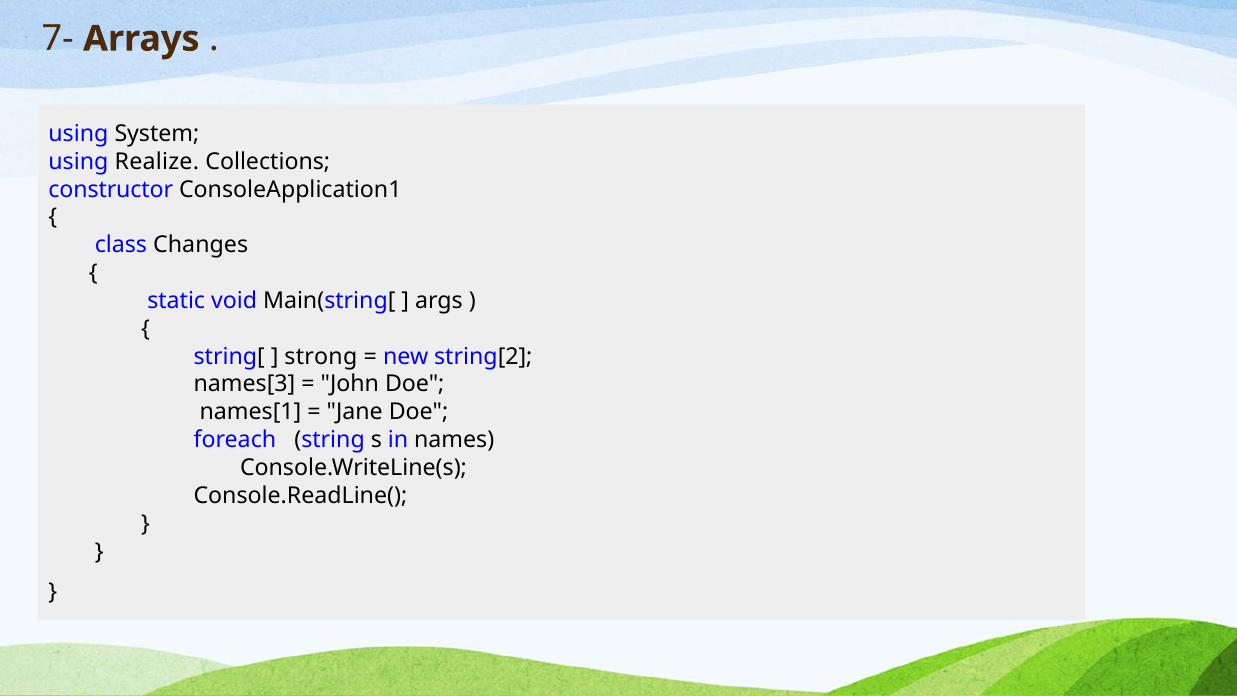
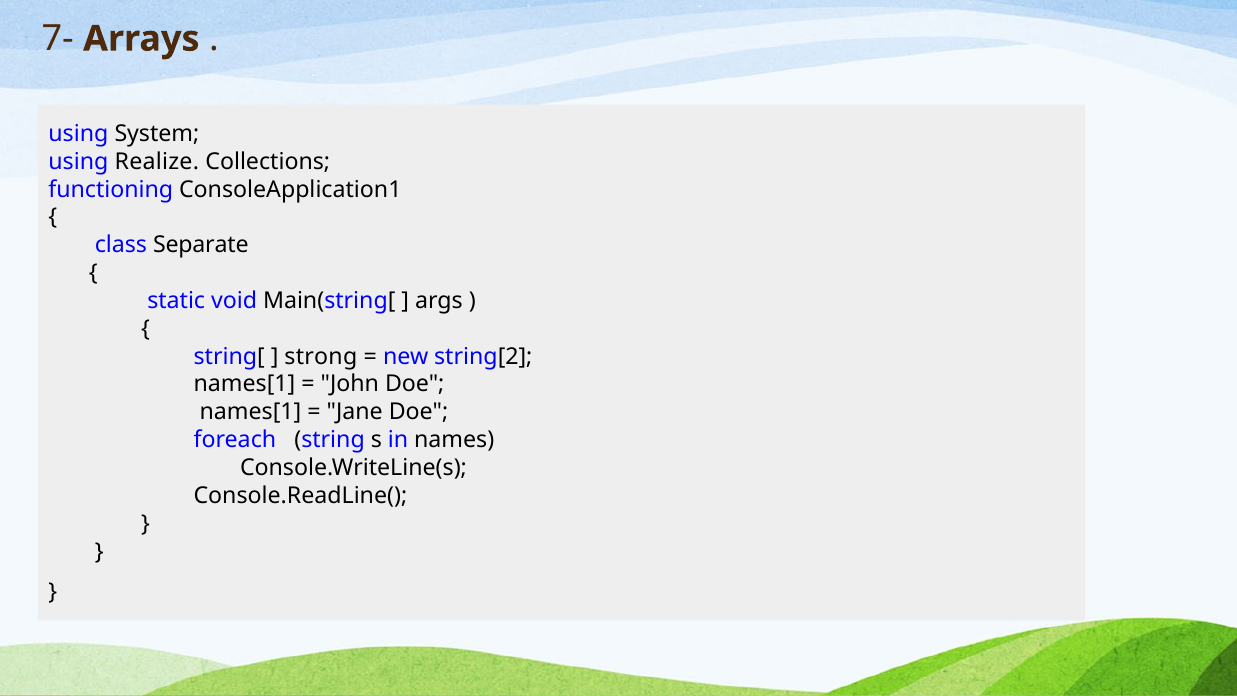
constructor: constructor -> functioning (111, 189)
Changes: Changes -> Separate (201, 245)
names[3: names[3 -> names[1 (244, 384)
